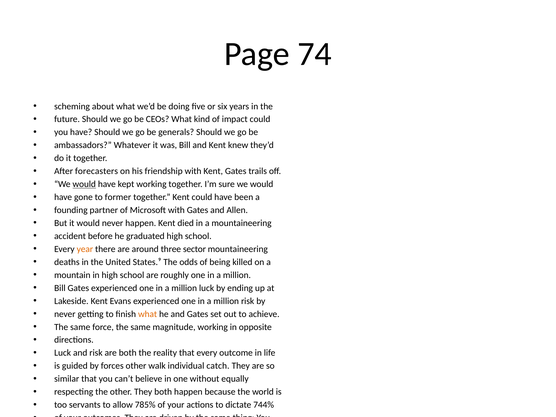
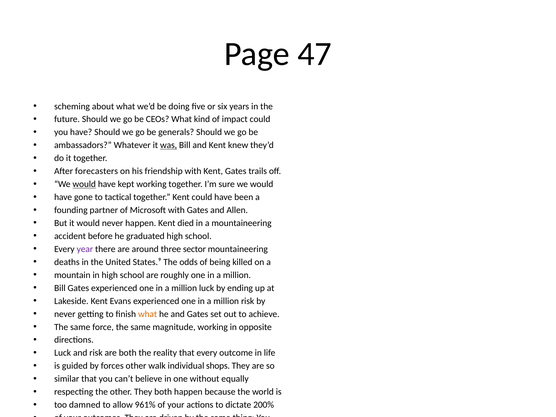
74: 74 -> 47 (315, 54)
was underline: none -> present (169, 145)
former: former -> tactical (118, 197)
year colour: orange -> purple (85, 249)
catch: catch -> shops (218, 366)
servants: servants -> damned (85, 405)
785%: 785% -> 961% (145, 405)
744%: 744% -> 200% (264, 405)
